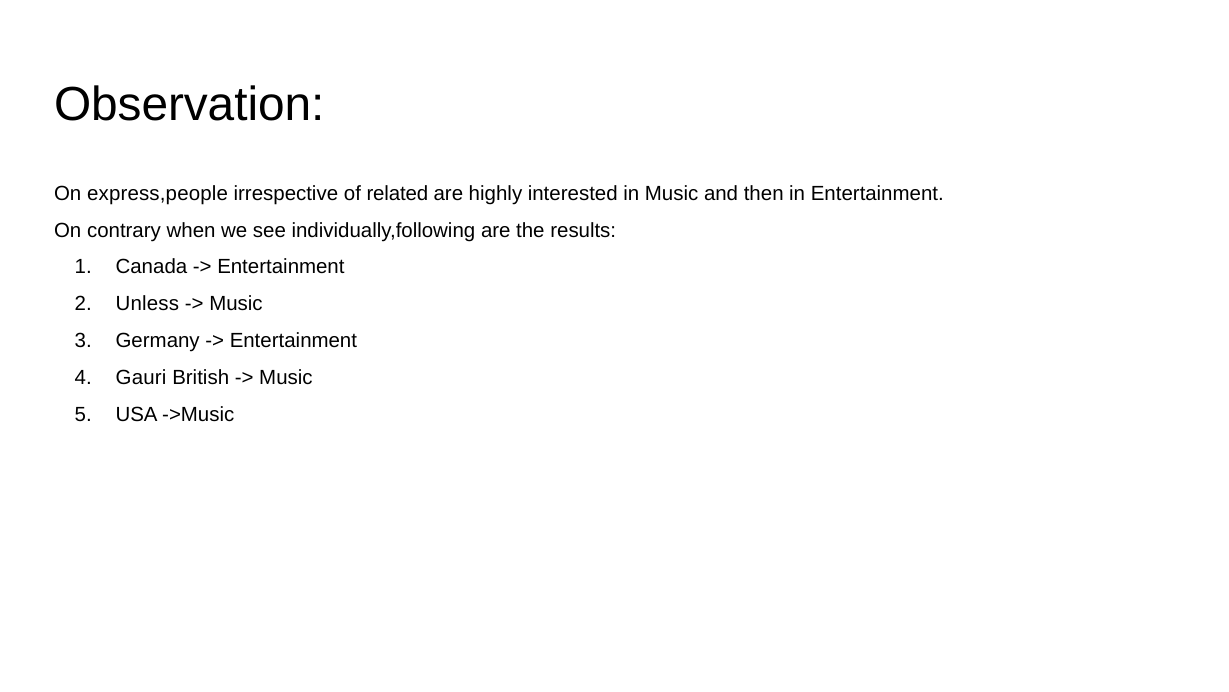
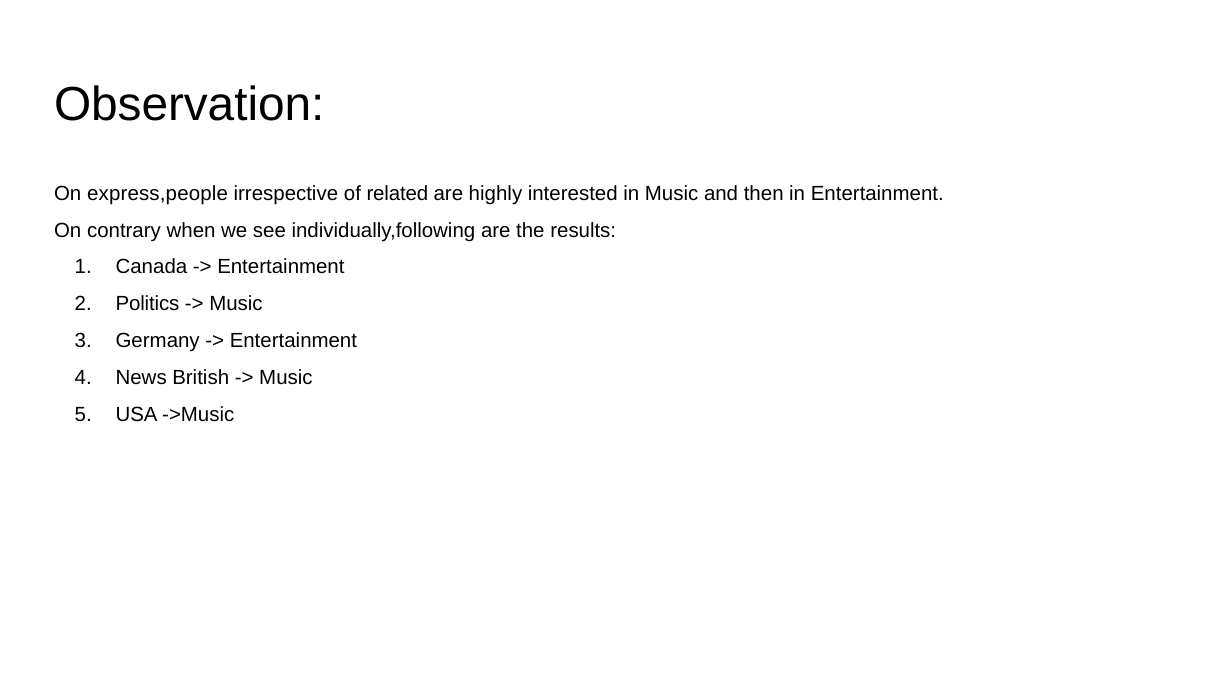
Unless: Unless -> Politics (147, 304)
Gauri: Gauri -> News (141, 378)
